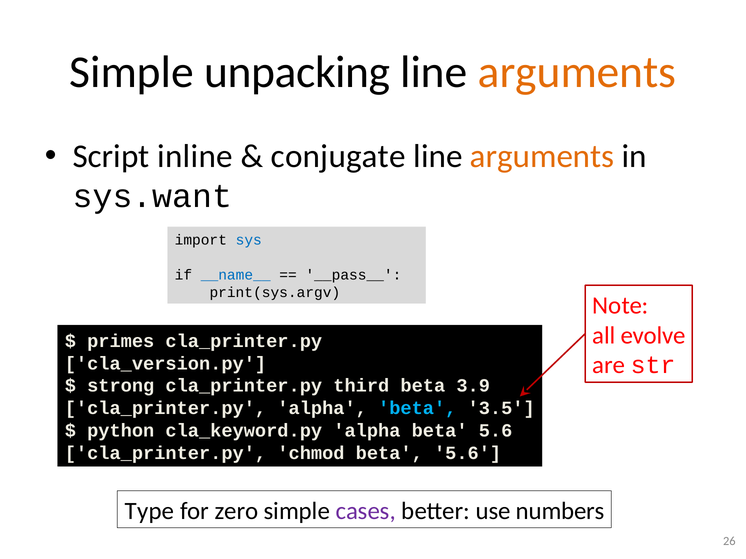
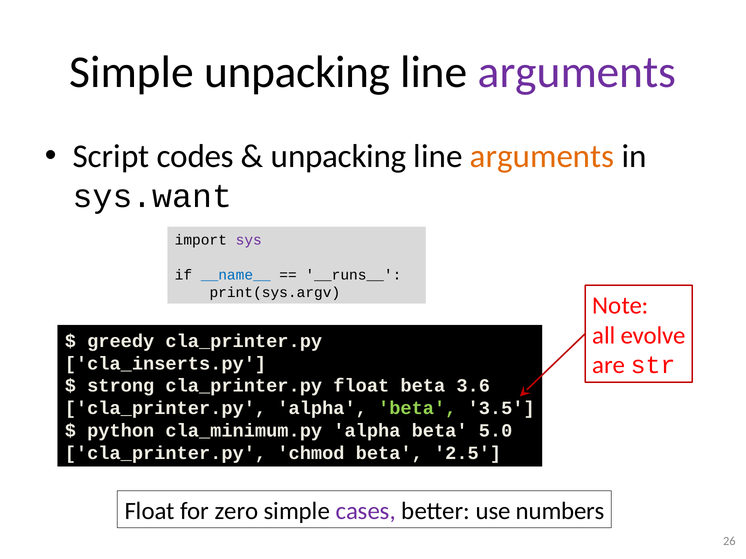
arguments colour: orange -> purple (577, 72)
inline: inline -> codes (195, 156)
conjugate: conjugate -> unpacking (339, 156)
sys colour: blue -> purple (249, 240)
__pass__: __pass__ -> __runs__ (353, 275)
primes: primes -> greedy (121, 341)
cla_version.py: cla_version.py -> cla_inserts.py (165, 364)
cla_printer.py third: third -> float (361, 386)
3.9: 3.9 -> 3.6 (473, 386)
beta colour: light blue -> light green (417, 409)
cla_keyword.py: cla_keyword.py -> cla_minimum.py (244, 431)
alpha beta 5.6: 5.6 -> 5.0 (496, 431)
5.6: 5.6 -> 2.5 (468, 453)
Type: Type -> Float (150, 512)
